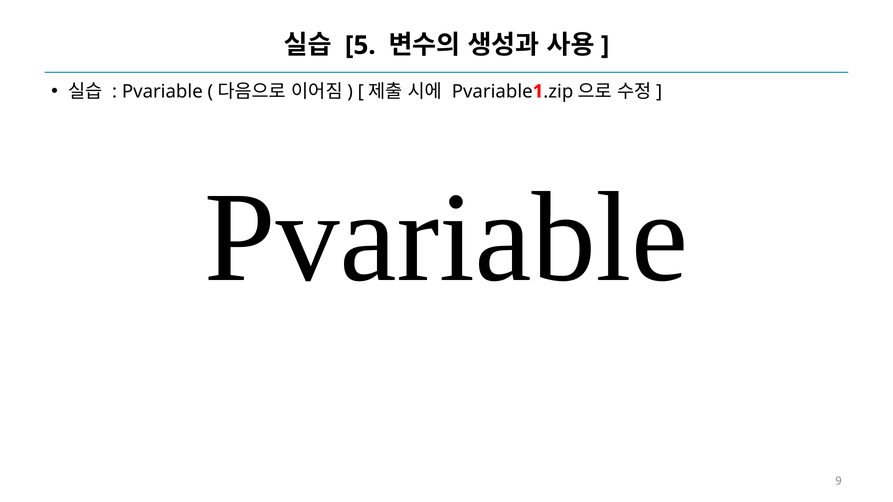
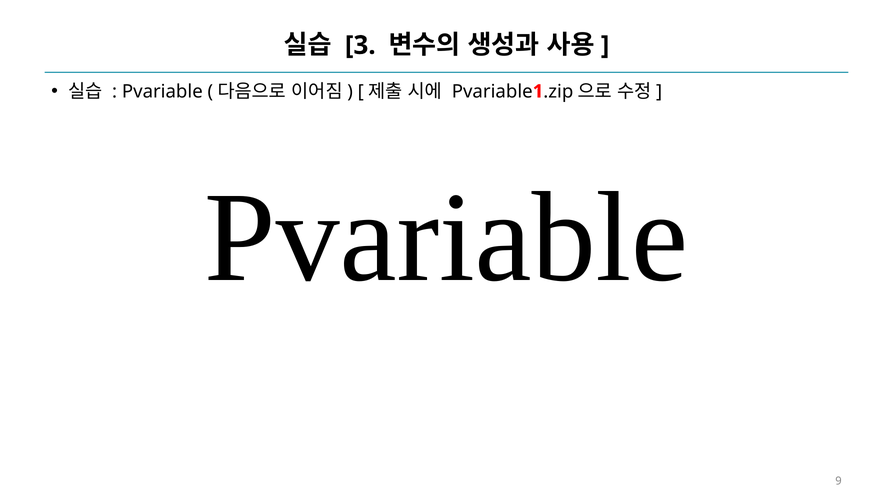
5: 5 -> 3 (360, 45)
